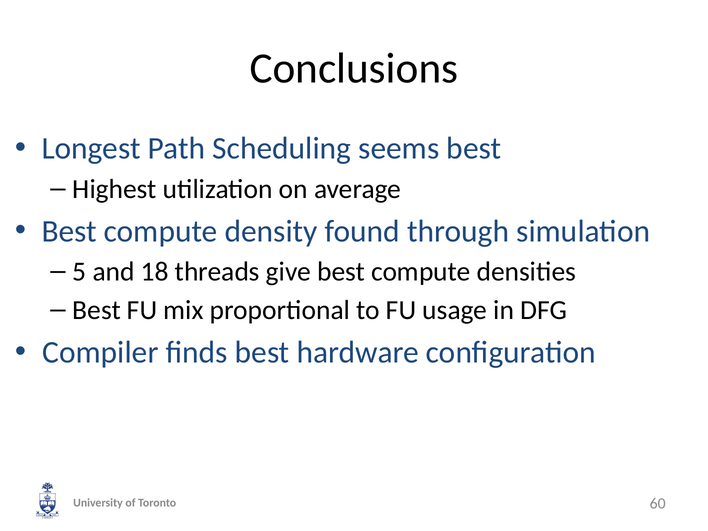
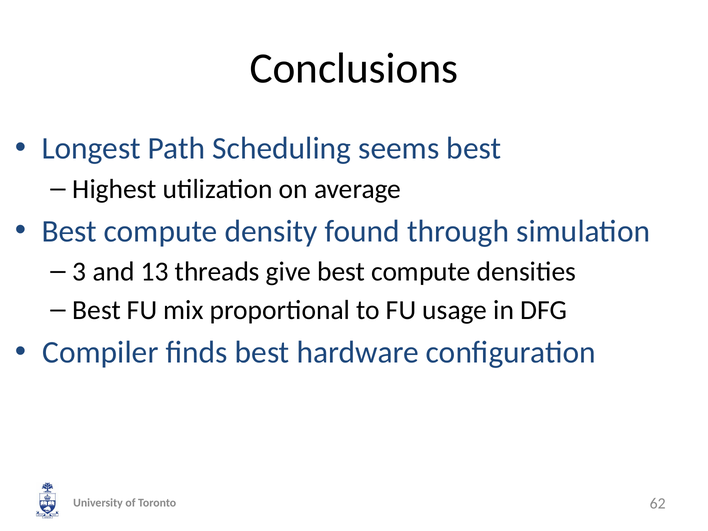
5: 5 -> 3 (79, 272)
18: 18 -> 13 (155, 272)
60: 60 -> 62 (658, 504)
